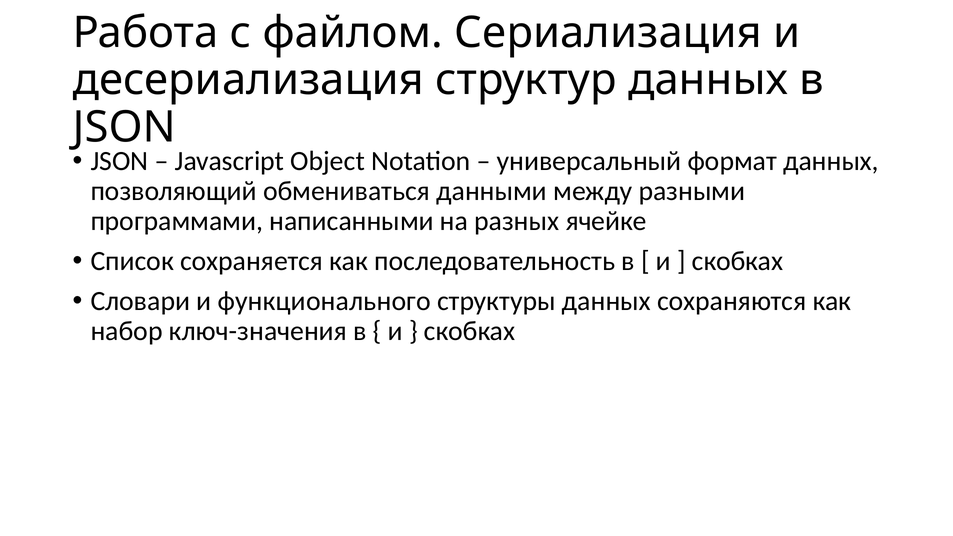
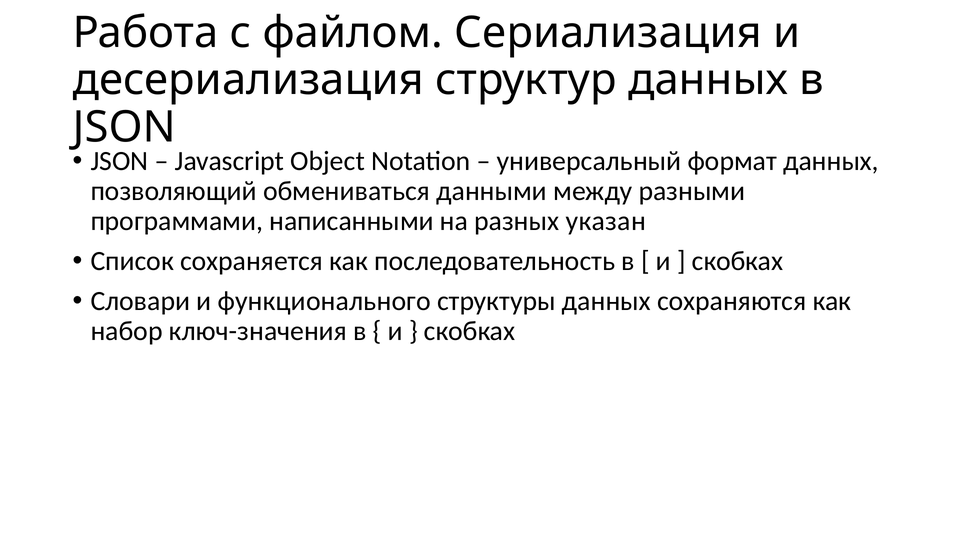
ячейке: ячейке -> указан (606, 221)
